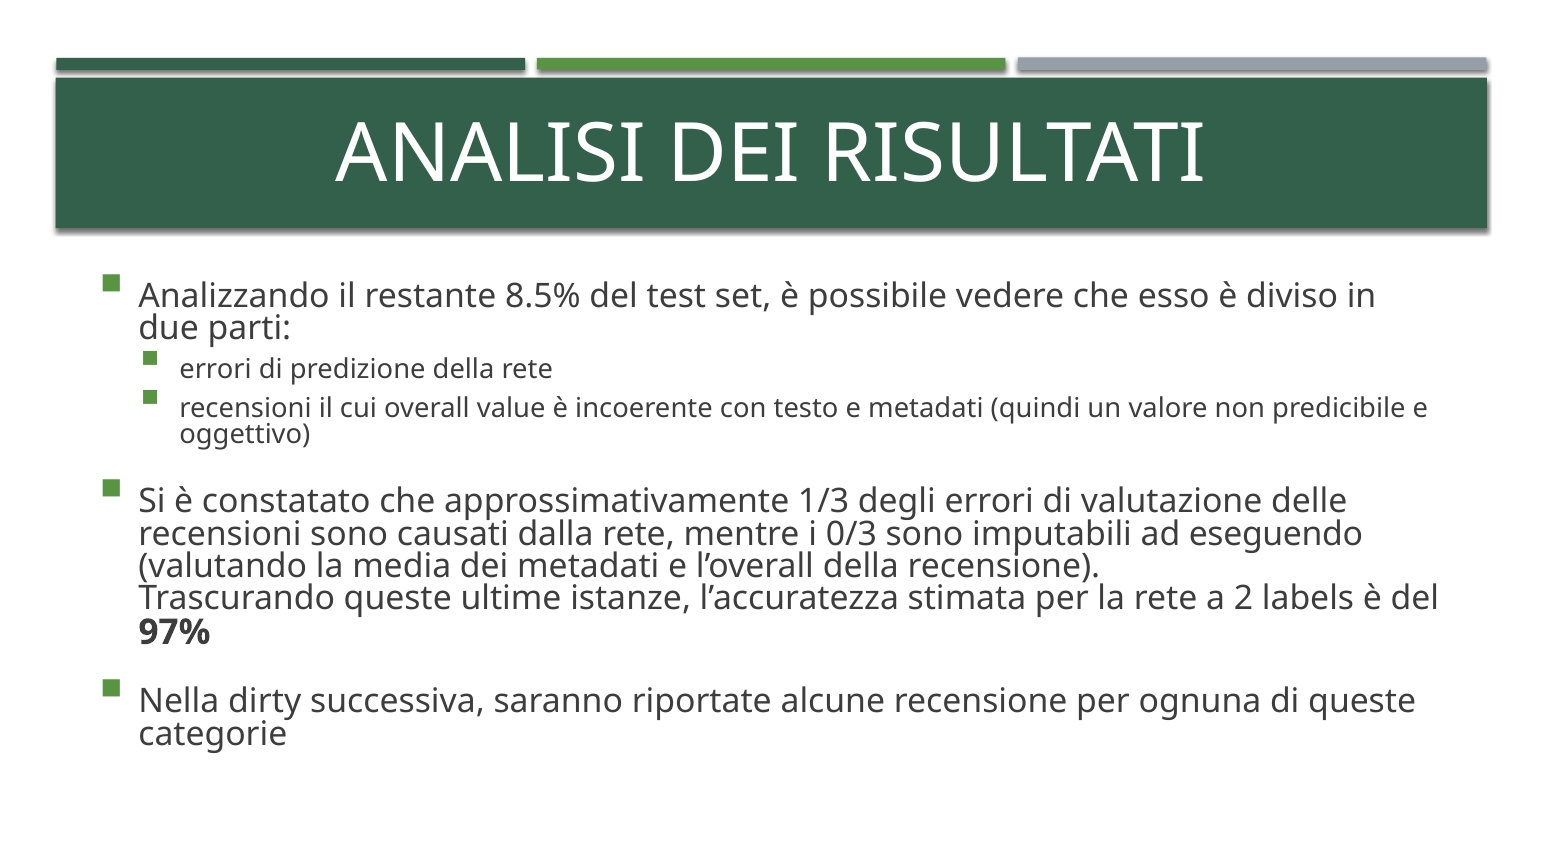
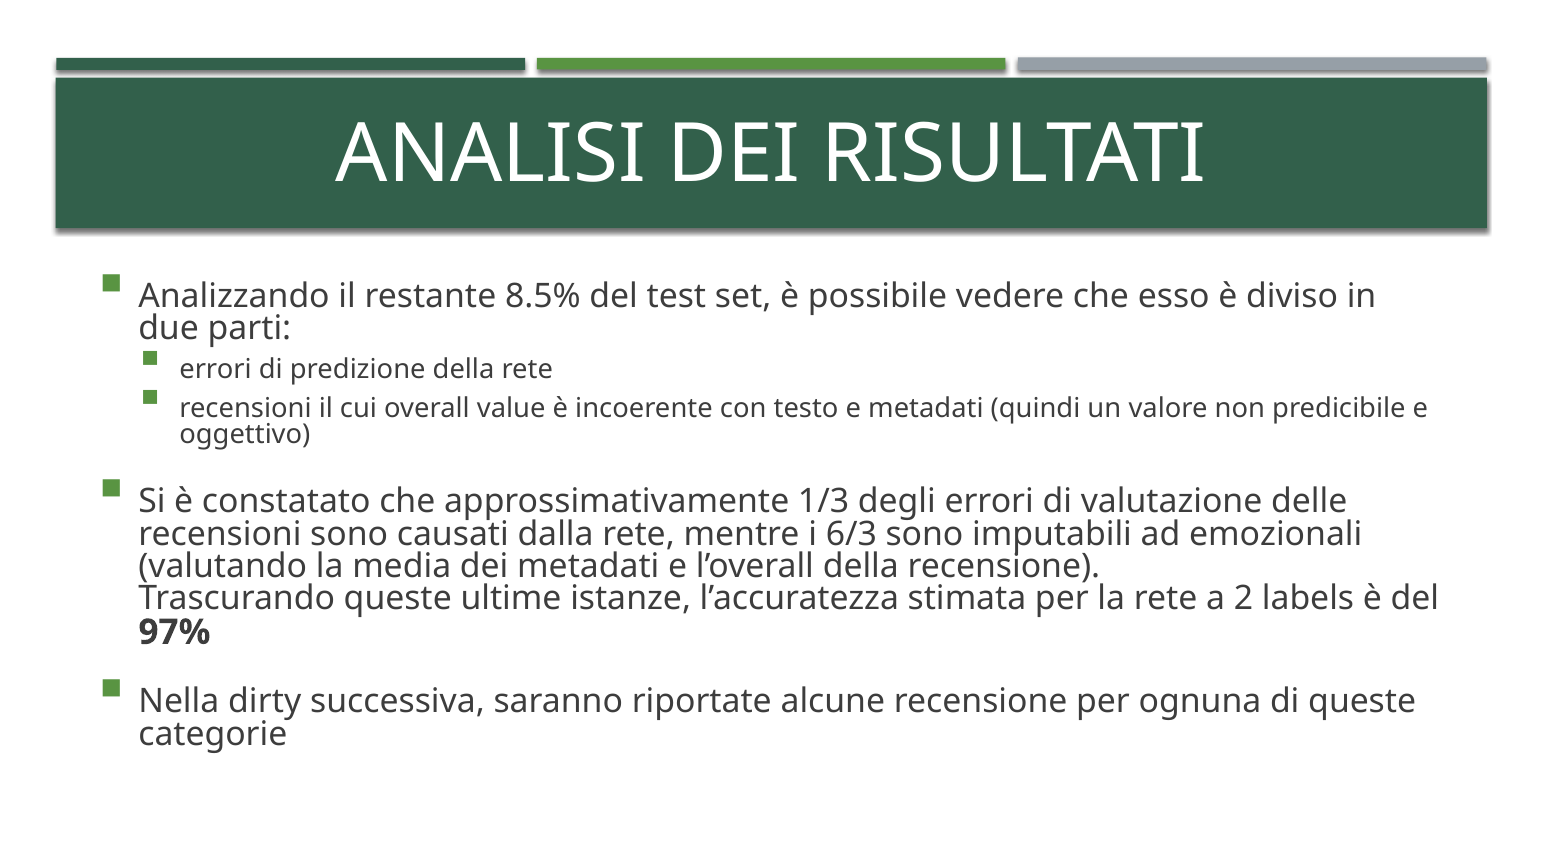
0/3: 0/3 -> 6/3 (851, 534)
eseguendo: eseguendo -> emozionali (1276, 534)
